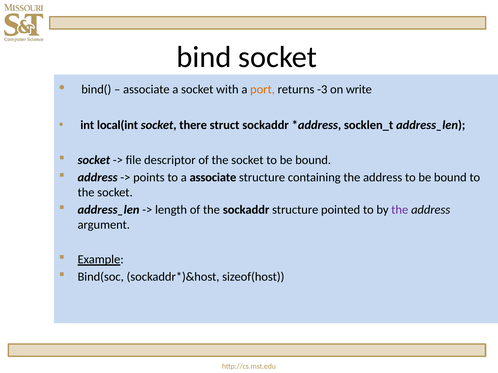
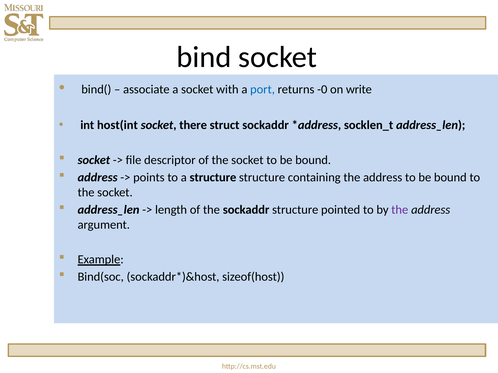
port colour: orange -> blue (262, 90)
-3: -3 -> -0 (322, 90)
local(int: local(int -> host(int (117, 125)
a associate: associate -> structure (213, 178)
